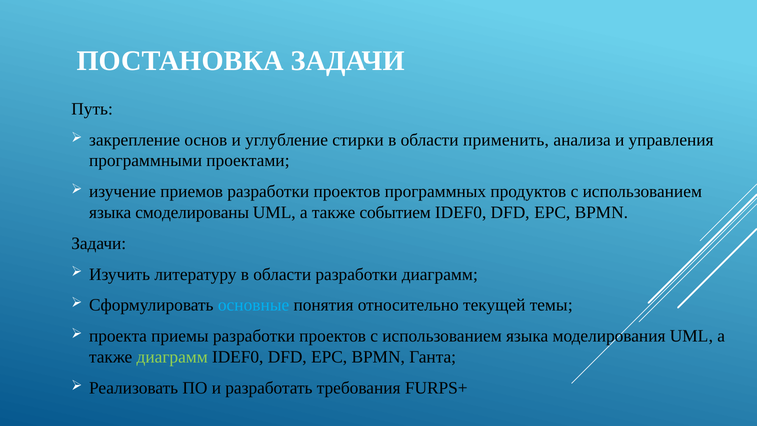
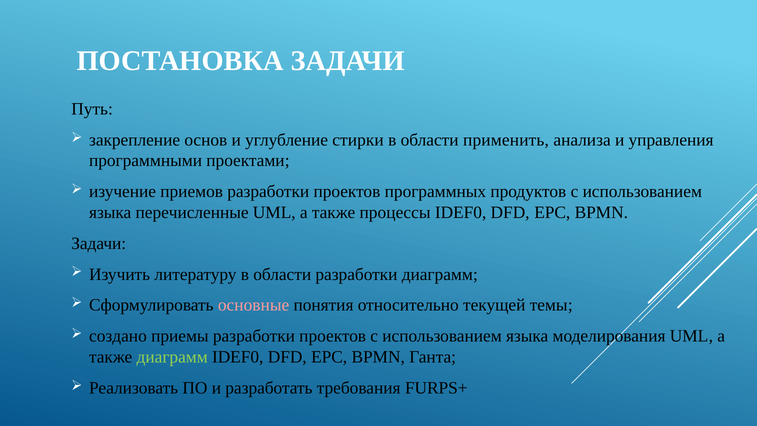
смоделированы: смоделированы -> перечисленные (192, 212)
событием: событием -> процессы (395, 212)
основные colour: light blue -> pink (254, 305)
проекта: проекта -> создано (118, 336)
